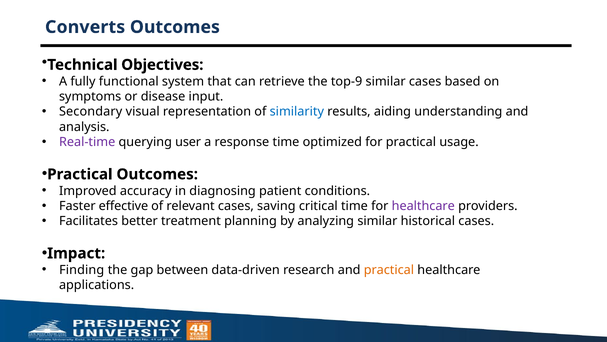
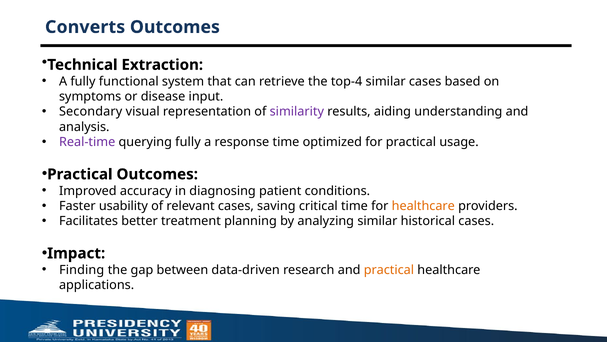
Objectives: Objectives -> Extraction (162, 65)
top-9: top-9 -> top-4 (347, 81)
similarity colour: blue -> purple (297, 112)
querying user: user -> fully (188, 142)
effective: effective -> usability (123, 206)
healthcare colour: purple -> orange (423, 206)
